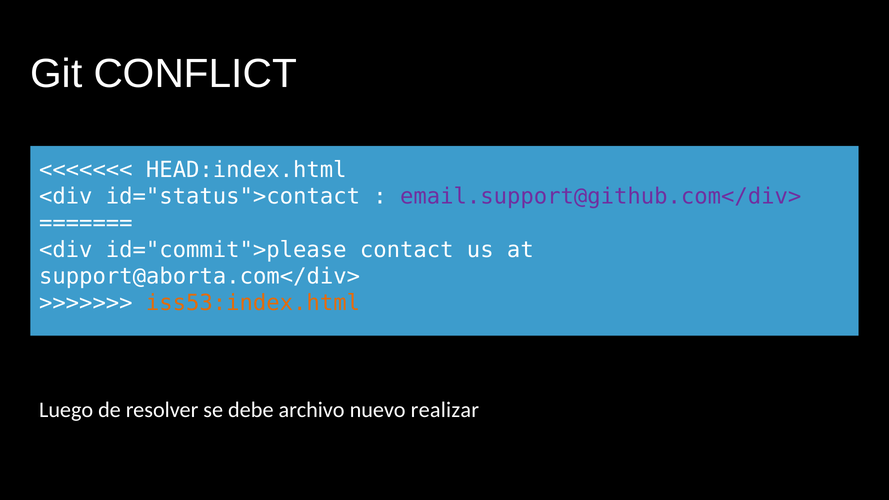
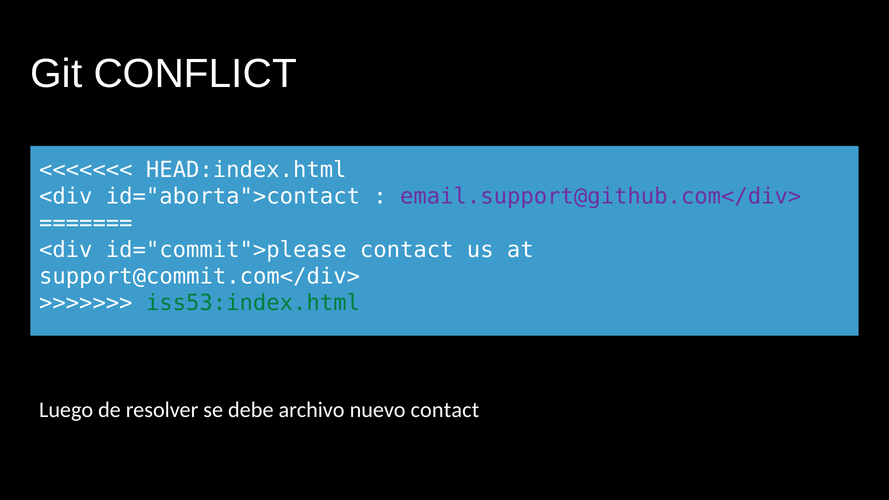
id="status">contact: id="status">contact -> id="aborta">contact (233, 196)
support@aborta.com</div>: support@aborta.com</div> -> support@commit.com</div> (200, 276)
iss53:index.html colour: orange -> green (253, 303)
nuevo realizar: realizar -> contact (445, 410)
